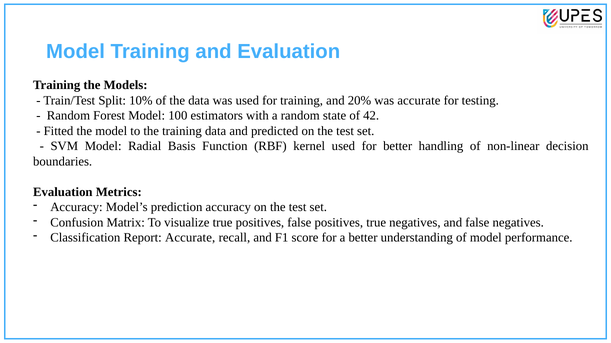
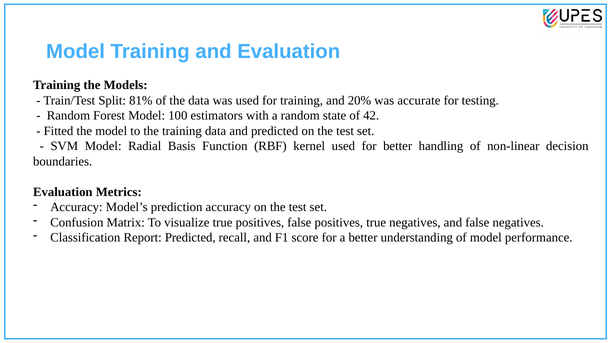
10%: 10% -> 81% (141, 101)
Report Accurate: Accurate -> Predicted (190, 238)
